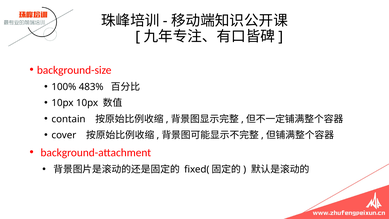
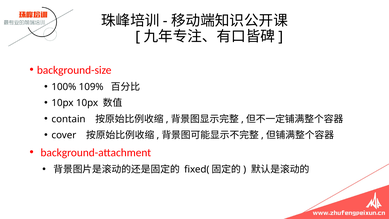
483%: 483% -> 109% (91, 87)
